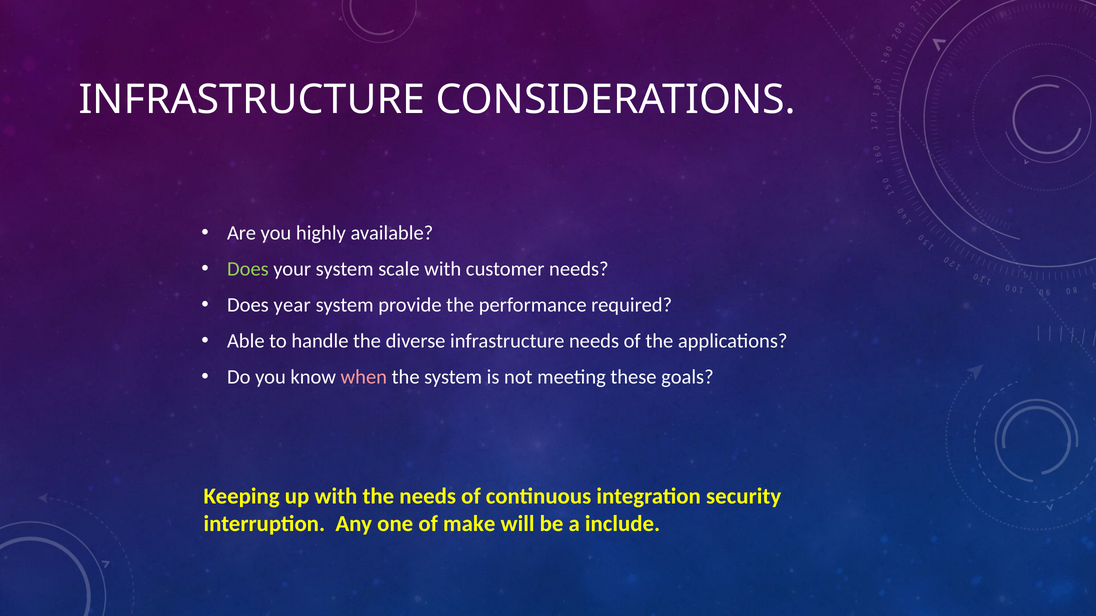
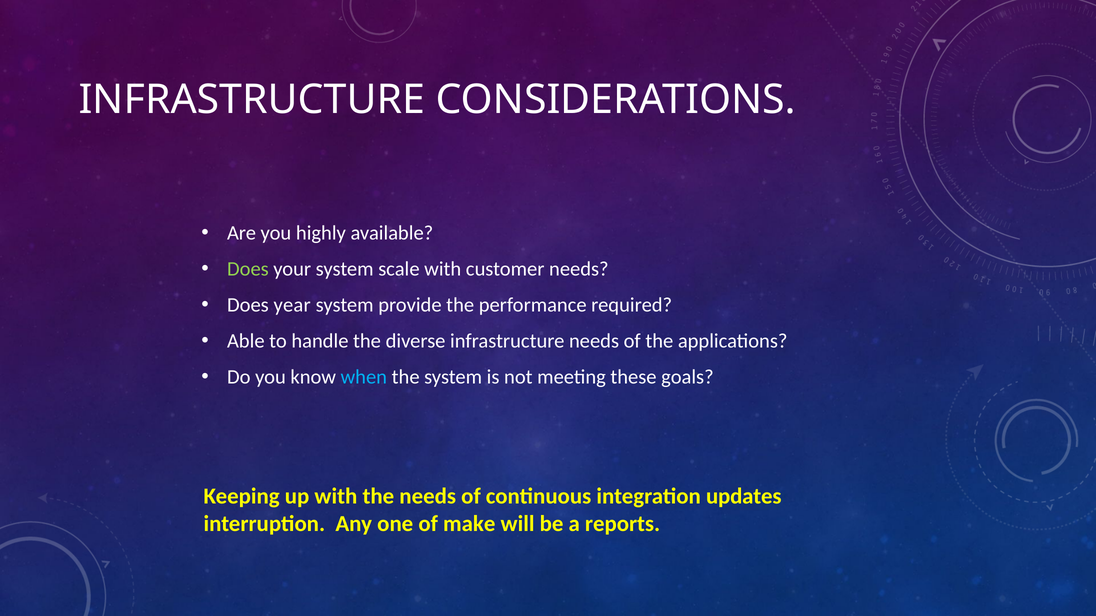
when colour: pink -> light blue (364, 377)
security: security -> updates (744, 497)
include: include -> reports (623, 524)
